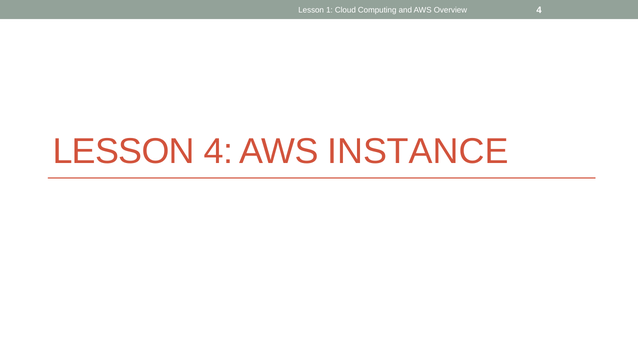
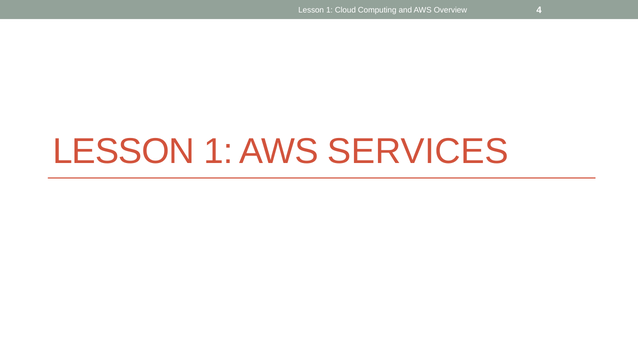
4: 4 -> 1 (218, 151)
INSTANCE: INSTANCE -> SERVICES (418, 151)
